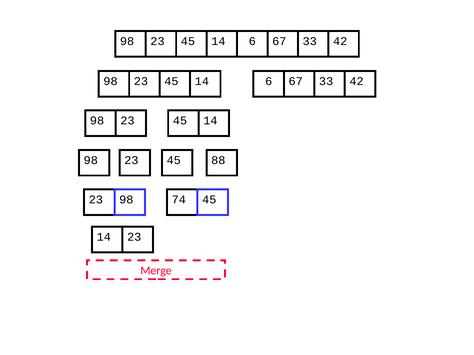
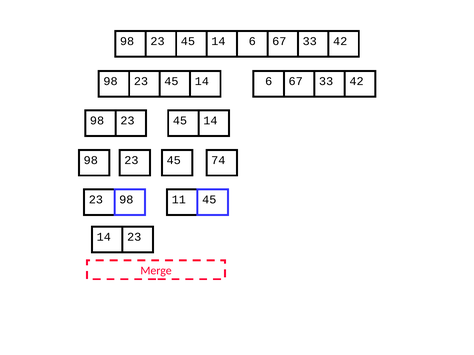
88: 88 -> 74 (218, 160)
74: 74 -> 11 (179, 200)
